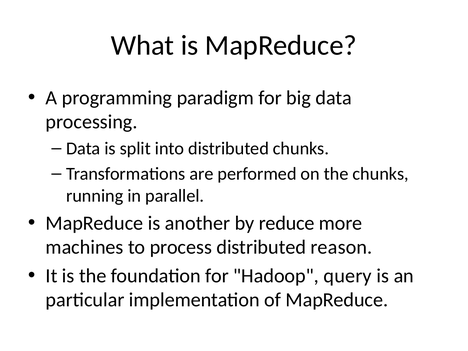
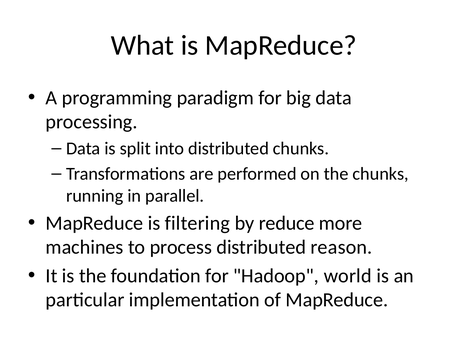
another: another -> filtering (197, 223)
query: query -> world (348, 276)
